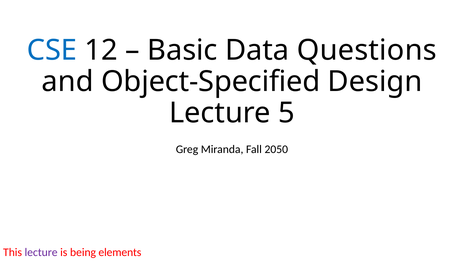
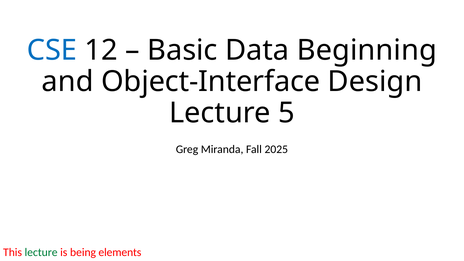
Questions: Questions -> Beginning (367, 50)
Object-Specified: Object-Specified -> Object-Interface (211, 82)
2050: 2050 -> 2025 (276, 149)
lecture colour: purple -> green (41, 252)
